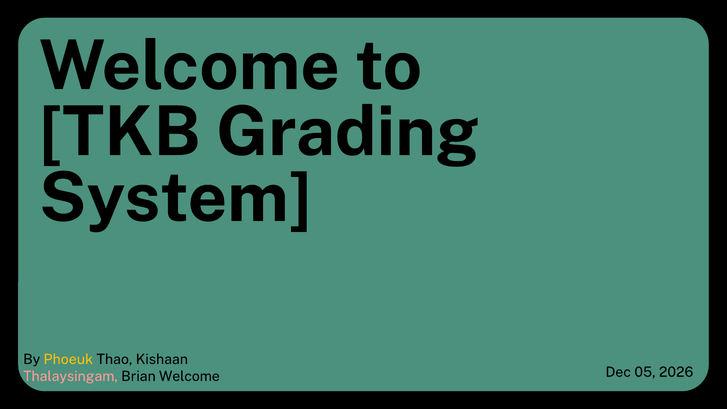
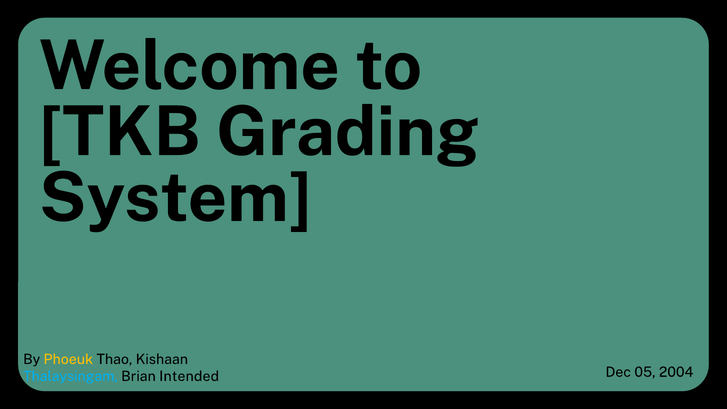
Thalaysingam colour: pink -> light blue (70, 376)
Brian Welcome: Welcome -> Intended (189, 376)
2026: 2026 -> 2004 (676, 372)
